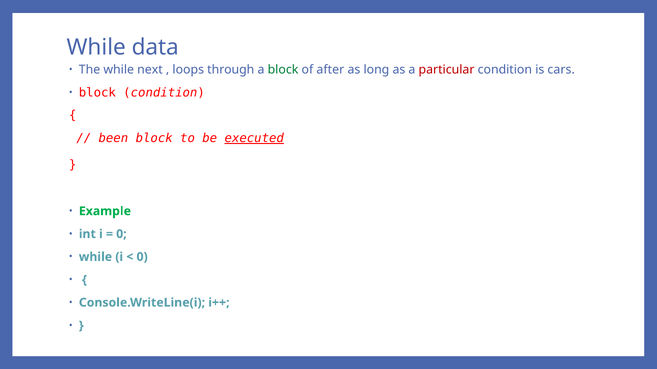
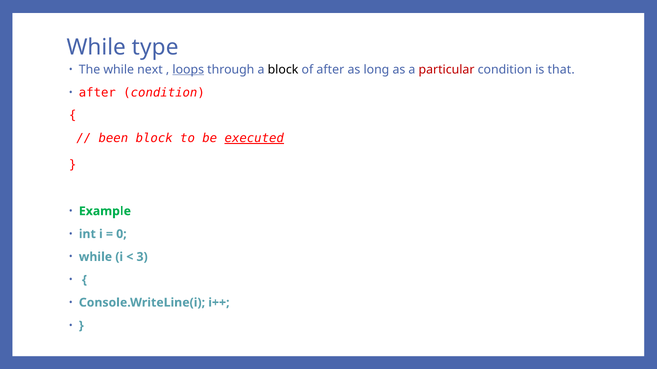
data: data -> type (155, 47)
loops underline: none -> present (188, 70)
block colour: green -> black (283, 70)
cars: cars -> that (561, 70)
block: block -> after (97, 93)
0: 0 -> 3 (142, 257)
